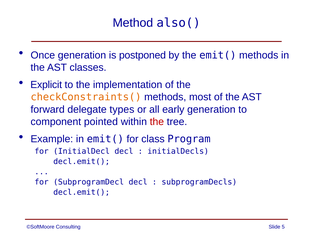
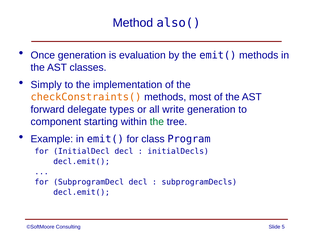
postponed: postponed -> evaluation (142, 55)
Explicit: Explicit -> Simply (46, 85)
early: early -> write (173, 109)
pointed: pointed -> starting (101, 122)
the colour: red -> green (157, 122)
